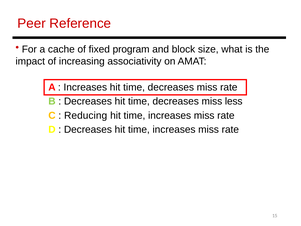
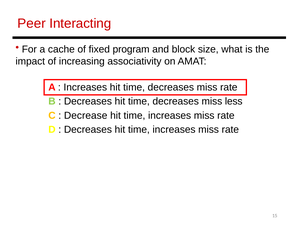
Reference: Reference -> Interacting (80, 24)
Reducing: Reducing -> Decrease (86, 115)
